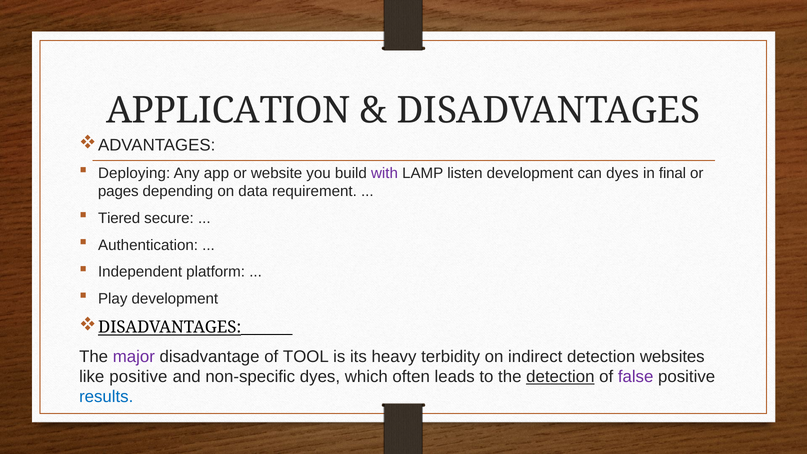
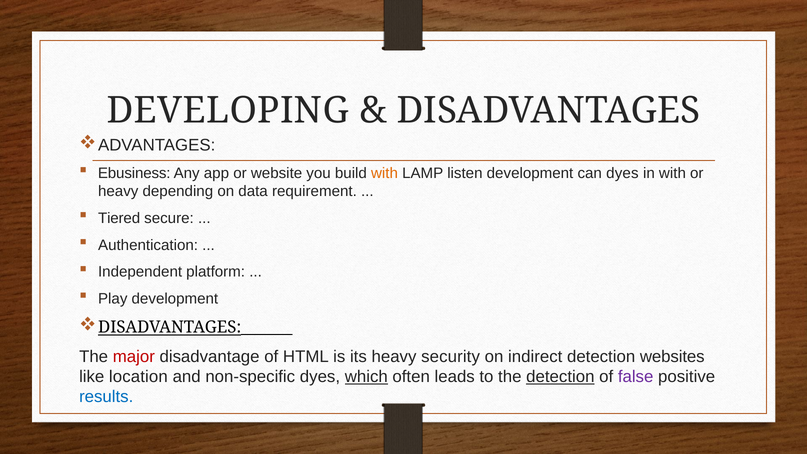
APPLICATION: APPLICATION -> DEVELOPING (228, 111)
Deploying: Deploying -> Ebusiness (134, 173)
with colour: purple -> orange (385, 173)
in final: final -> with (672, 173)
pages: pages -> heavy (118, 191)
major colour: purple -> red (134, 356)
TOOL: TOOL -> HTML (306, 356)
terbidity: terbidity -> security (451, 356)
like positive: positive -> location (138, 377)
which underline: none -> present (366, 377)
